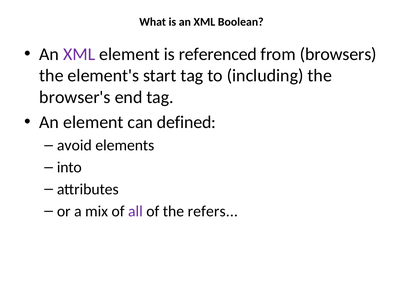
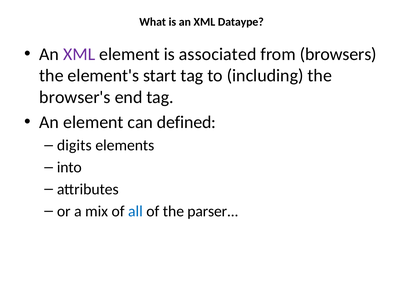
Boolean: Boolean -> Dataype (241, 22)
referenced: referenced -> associated (218, 54)
avoid: avoid -> digits (74, 146)
all colour: purple -> blue (135, 211)
refers: refers -> parser (213, 211)
